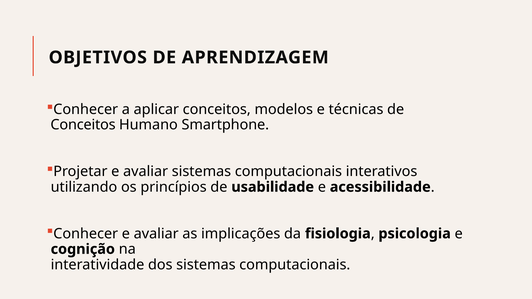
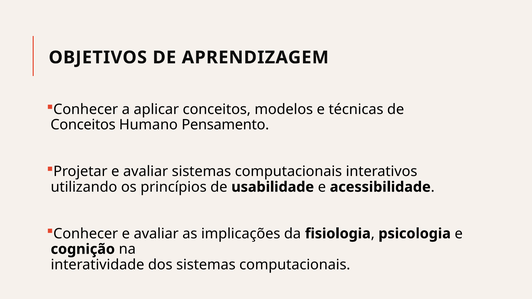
Smartphone: Smartphone -> Pensamento (225, 125)
